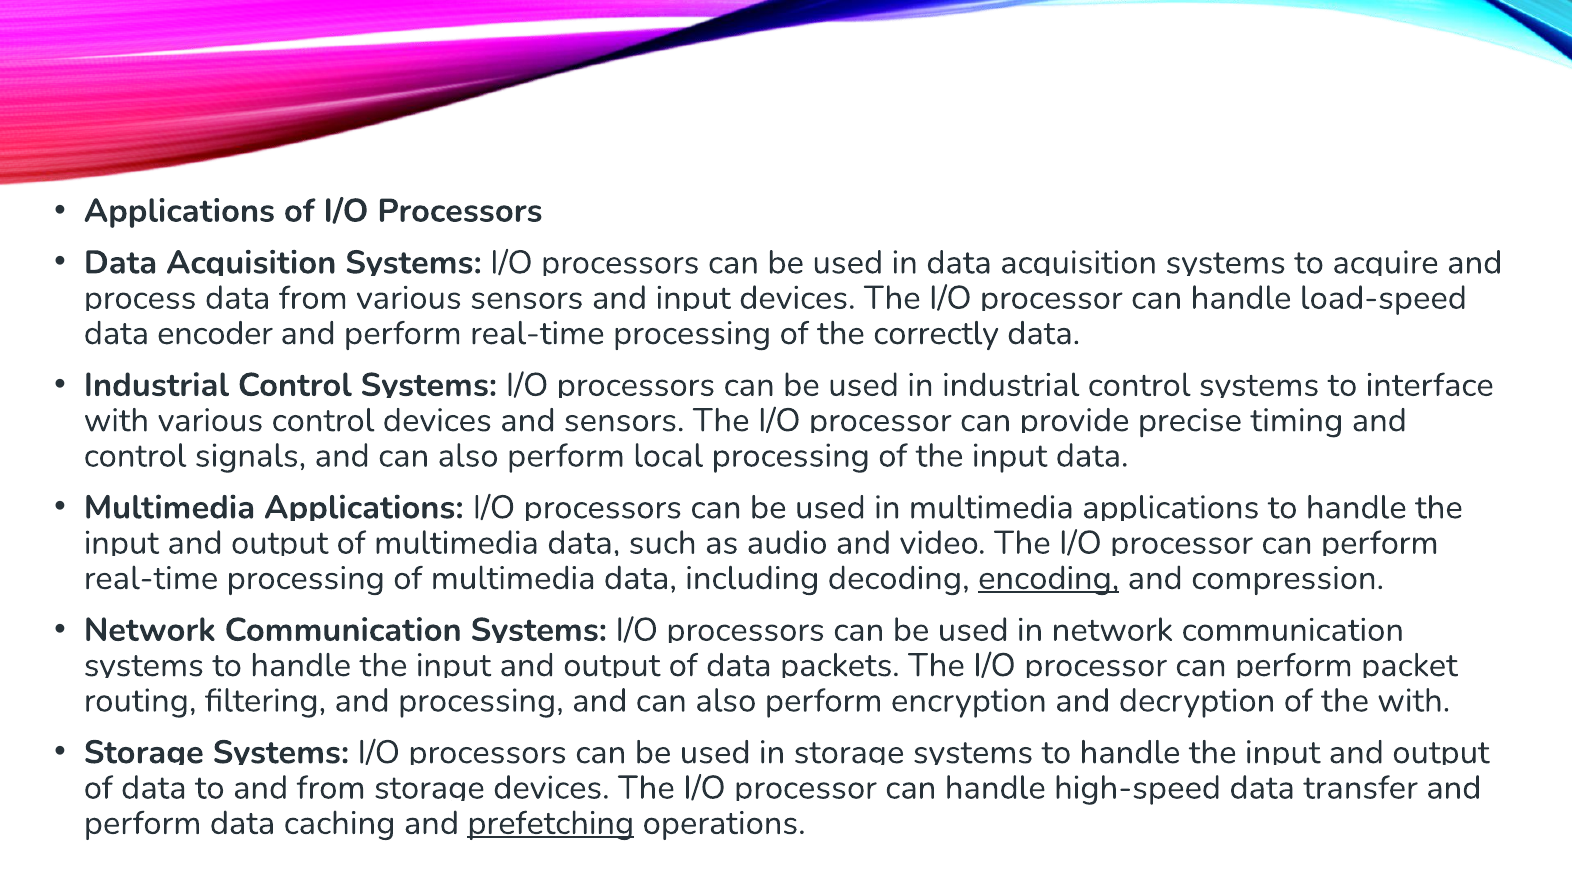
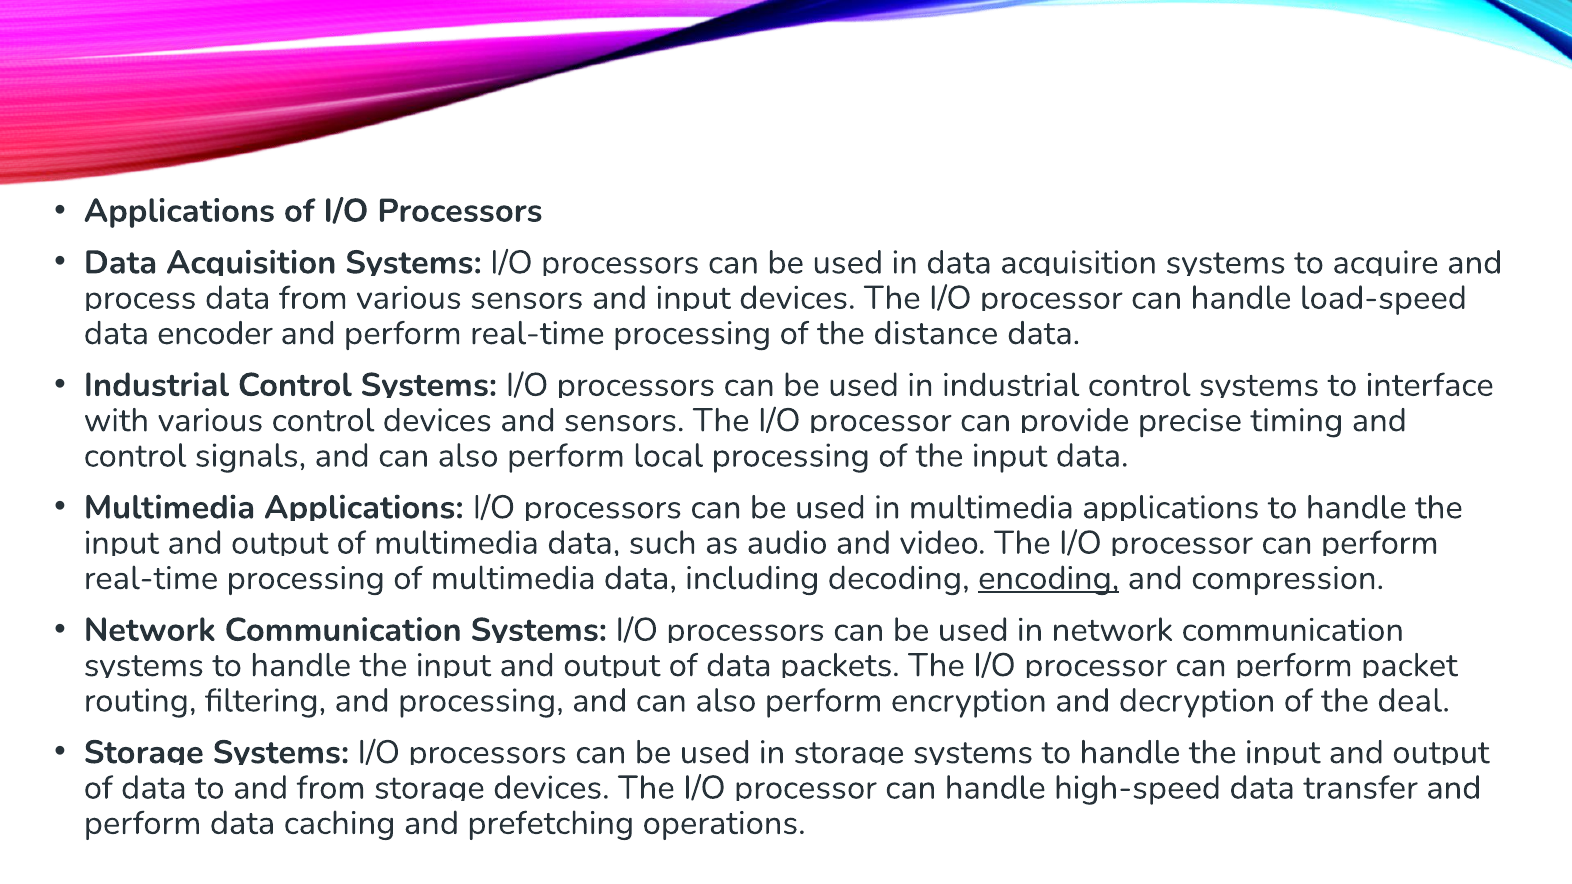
correctly: correctly -> distance (936, 333)
the with: with -> deal (1414, 701)
prefetching underline: present -> none (551, 823)
